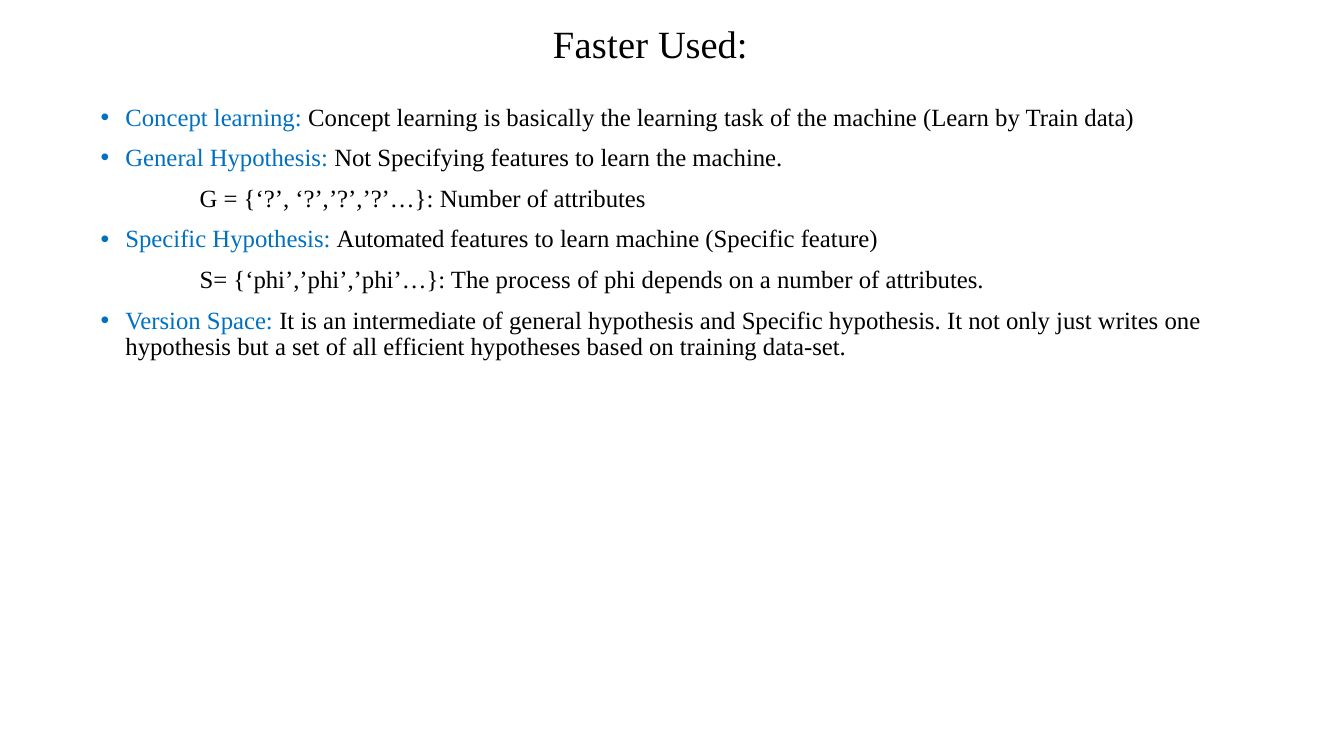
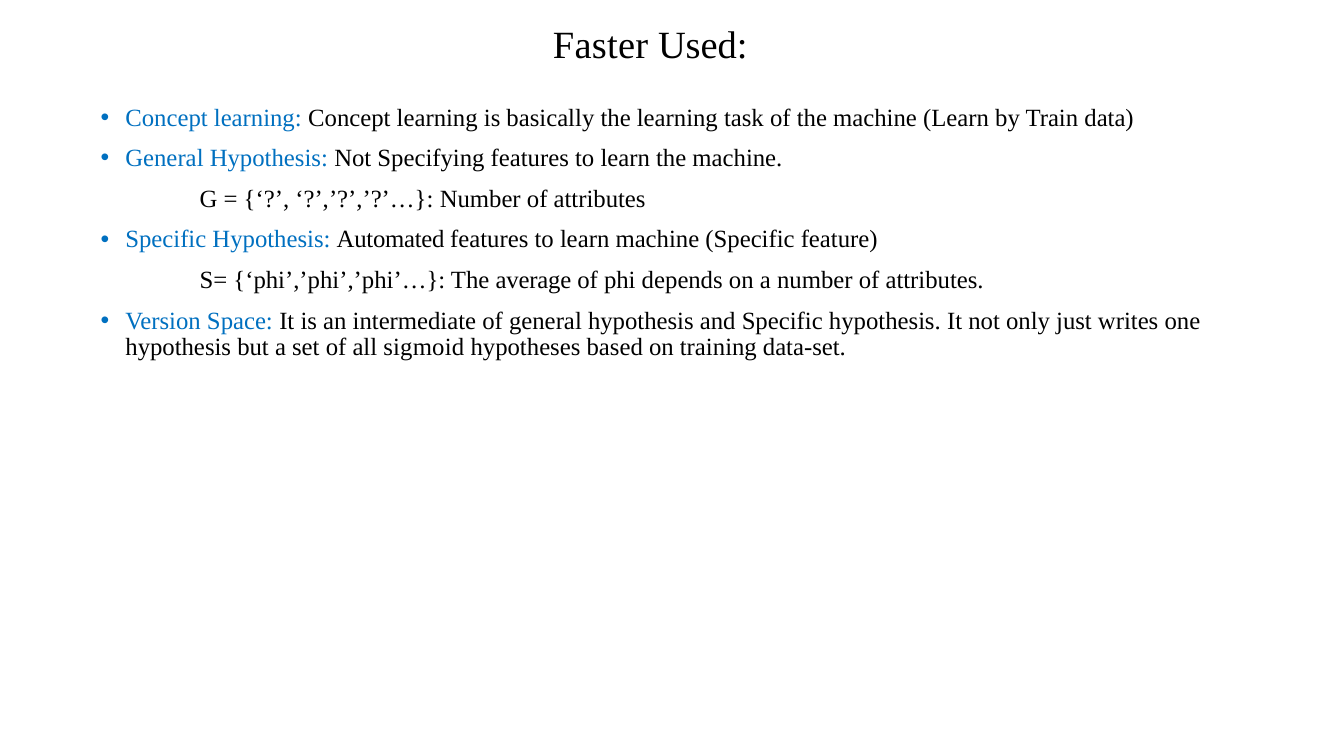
process: process -> average (533, 280)
efficient: efficient -> sigmoid (424, 347)
